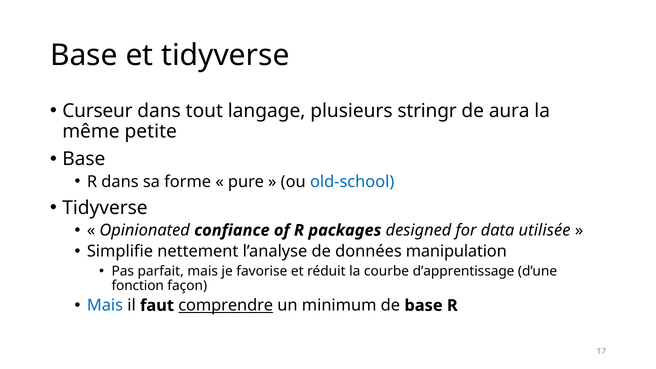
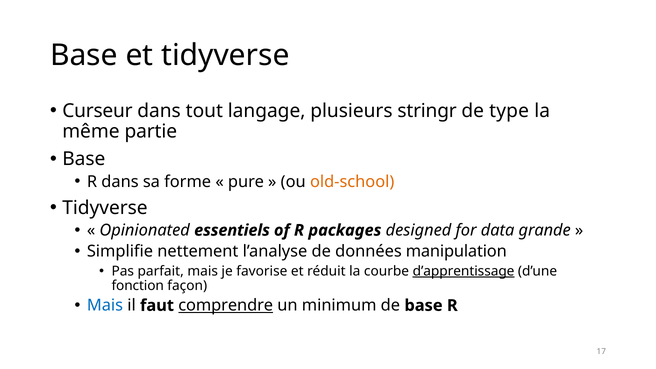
aura: aura -> type (509, 111)
petite: petite -> partie (151, 132)
old-school colour: blue -> orange (352, 182)
confiance: confiance -> essentiels (232, 230)
utilisée: utilisée -> grande (545, 230)
d’apprentissage underline: none -> present (464, 271)
